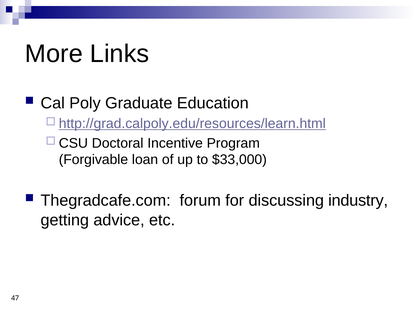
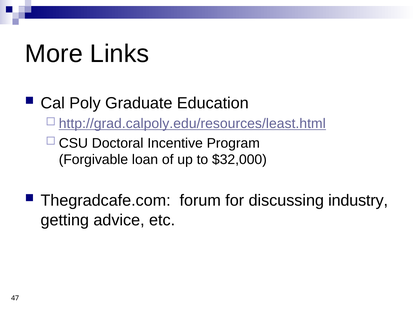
http://grad.calpoly.edu/resources/learn.html: http://grad.calpoly.edu/resources/learn.html -> http://grad.calpoly.edu/resources/least.html (192, 124)
$33,000: $33,000 -> $32,000 (239, 160)
